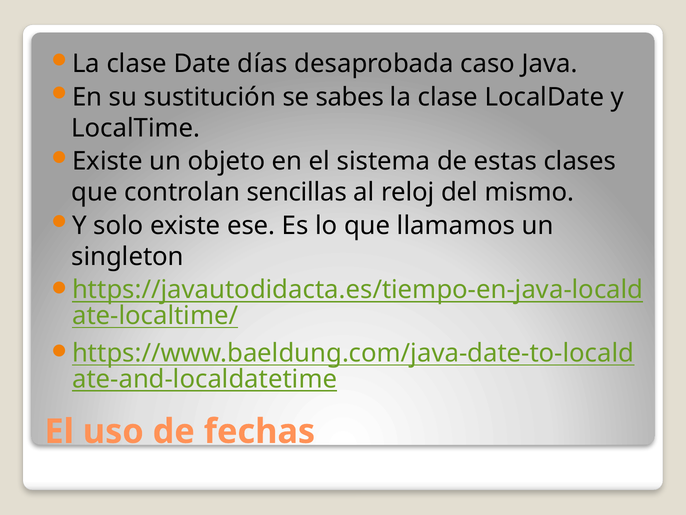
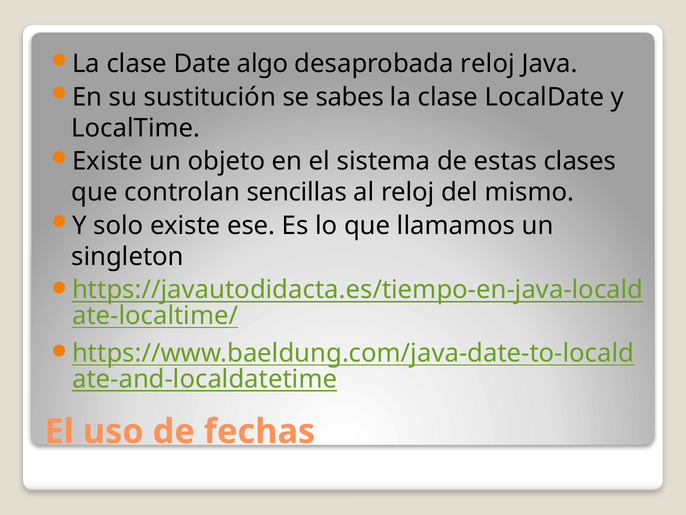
días: días -> algo (263, 64)
desaprobada caso: caso -> reloj (488, 64)
